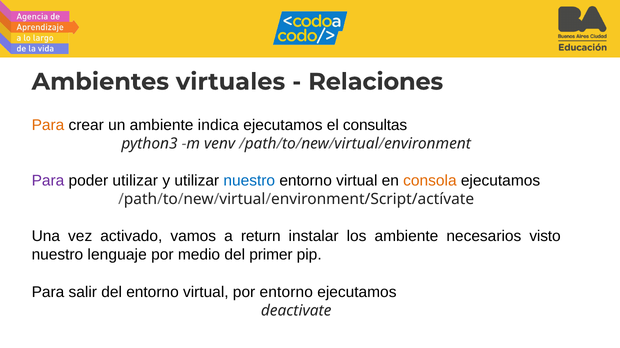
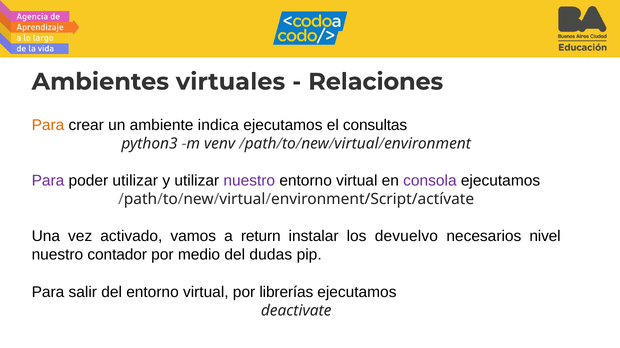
nuestro colour: blue -> purple (249, 181)
consola colour: orange -> purple (430, 181)
los ambiente: ambiente -> devuelvo (406, 237)
visto: visto -> nivel (545, 237)
lenguaje: lenguaje -> contador (117, 255)
primer: primer -> dudas (271, 255)
por entorno: entorno -> librerías (286, 293)
